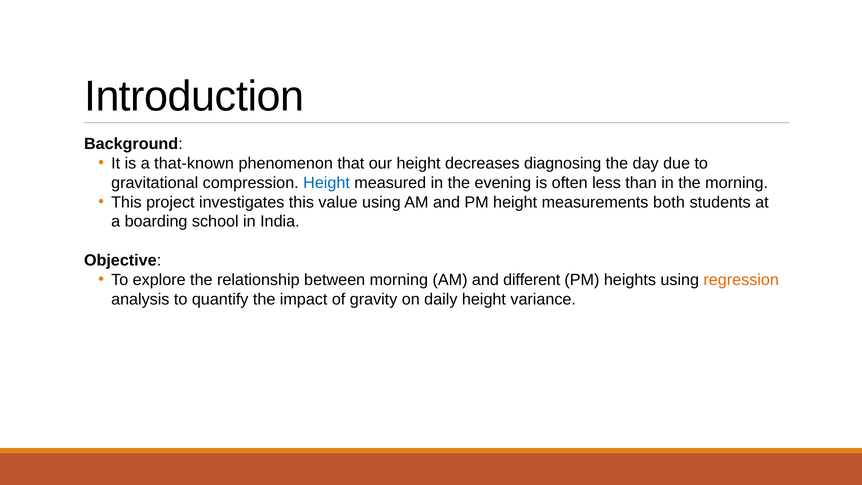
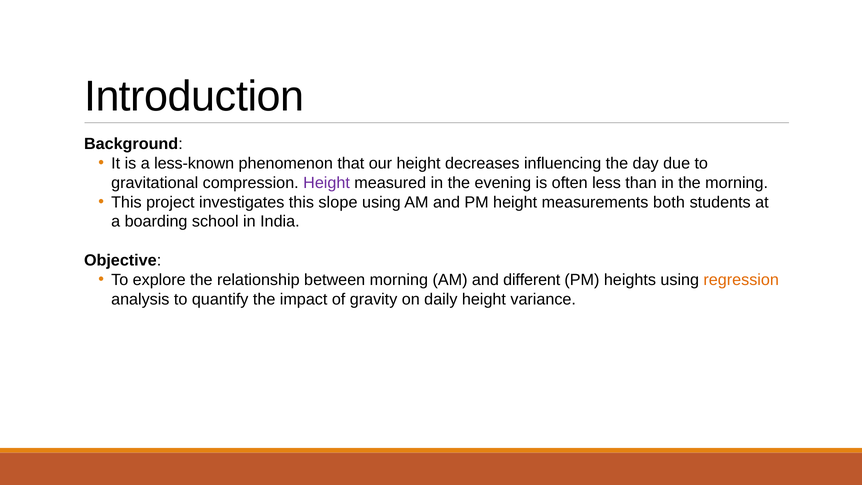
that-known: that-known -> less-known (194, 163)
diagnosing: diagnosing -> influencing (563, 163)
Height colour: blue -> purple (327, 183)
value: value -> slope (338, 202)
